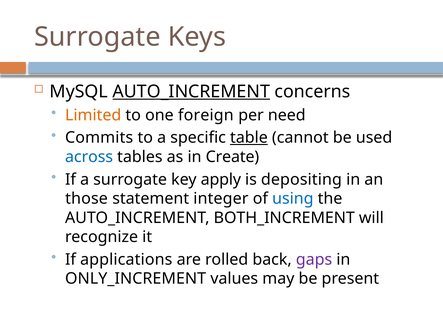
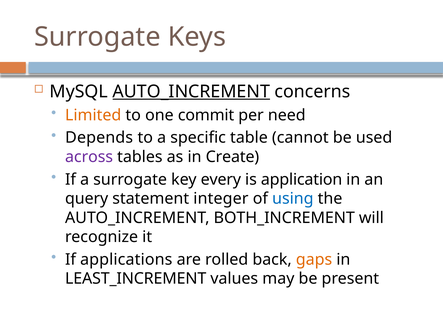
foreign: foreign -> commit (206, 115)
Commits: Commits -> Depends (99, 138)
table underline: present -> none (249, 138)
across colour: blue -> purple (89, 157)
apply: apply -> every (221, 180)
depositing: depositing -> application (302, 180)
those: those -> query (87, 199)
gaps colour: purple -> orange (314, 260)
ONLY_INCREMENT: ONLY_INCREMENT -> LEAST_INCREMENT (136, 279)
